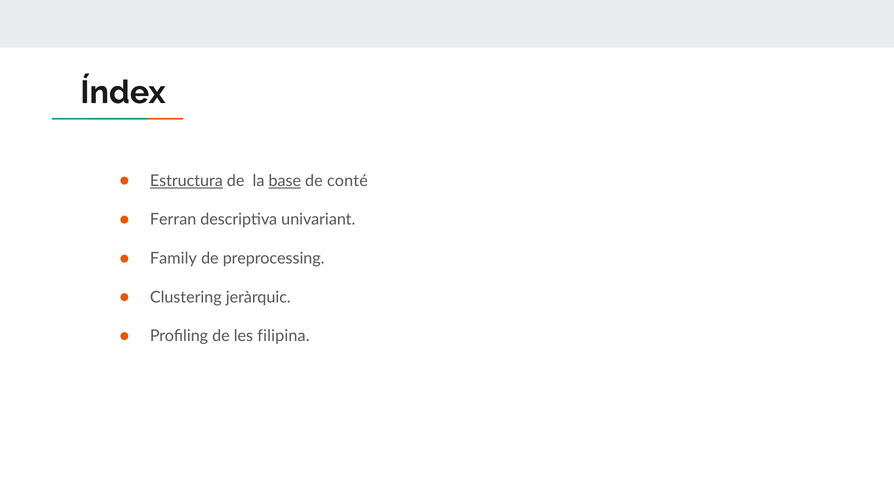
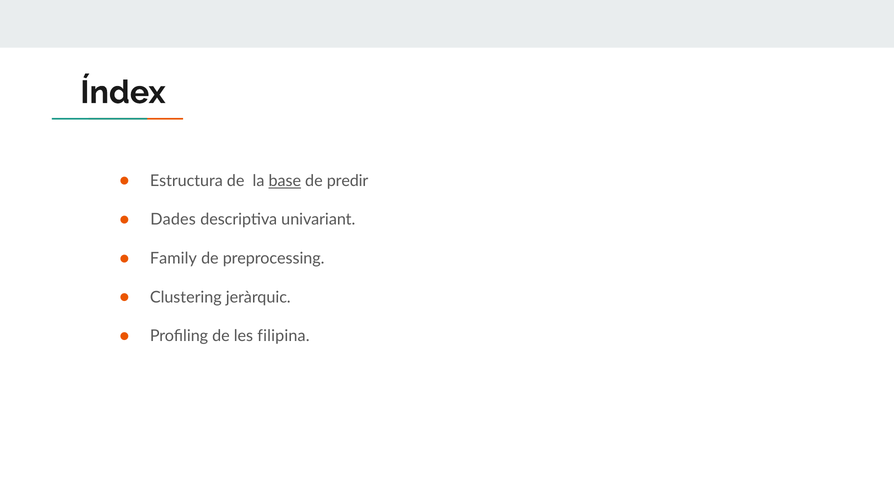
Estructura underline: present -> none (186, 181)
conté: conté -> predir (348, 181)
Ferran: Ferran -> Dades (173, 220)
